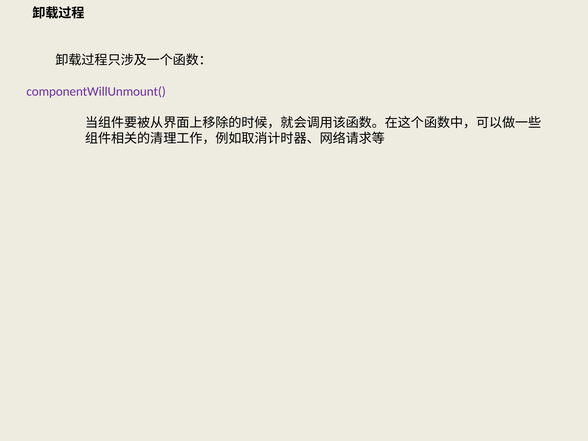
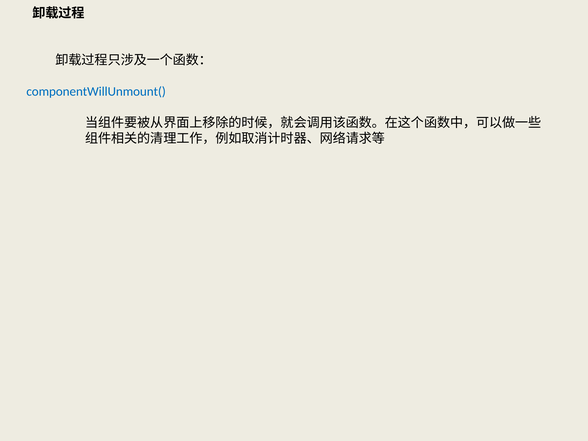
componentWillUnmount( colour: purple -> blue (96, 91)
